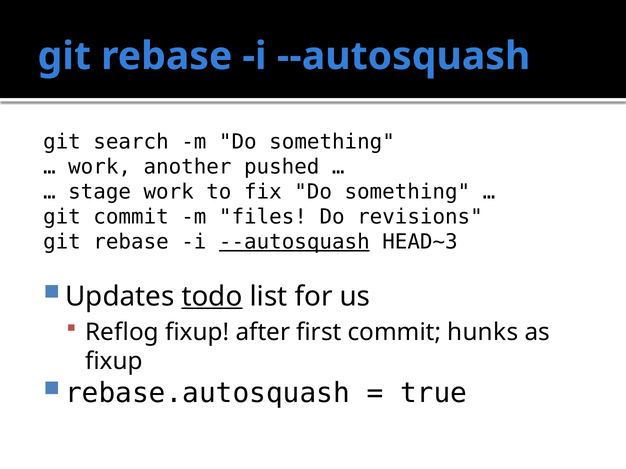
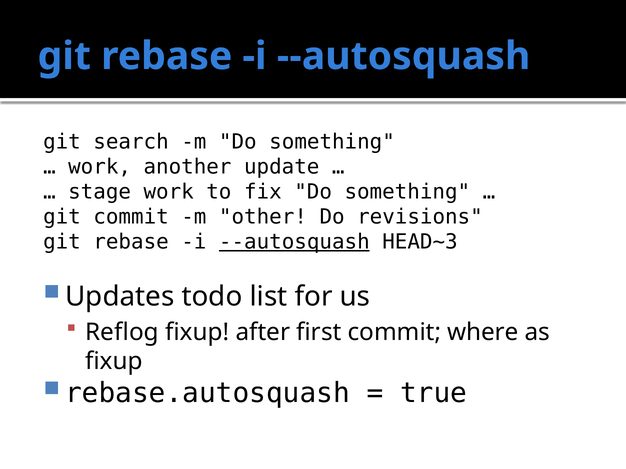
pushed: pushed -> update (282, 167)
files: files -> other (263, 217)
todo underline: present -> none (212, 297)
hunks: hunks -> where (483, 333)
